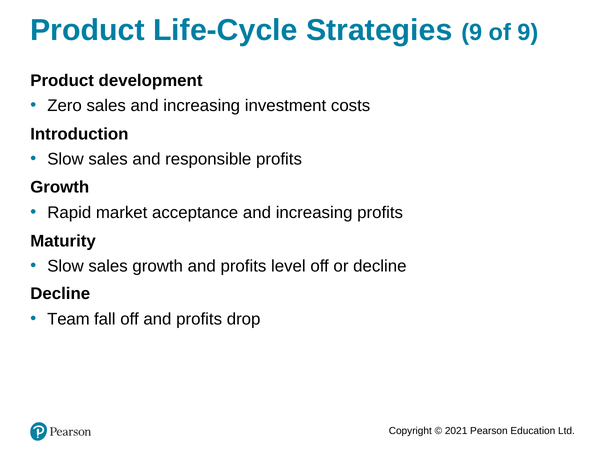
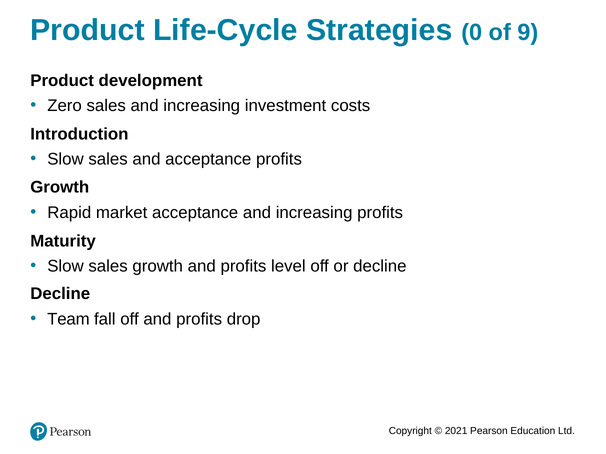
Strategies 9: 9 -> 0 (472, 32)
and responsible: responsible -> acceptance (208, 160)
